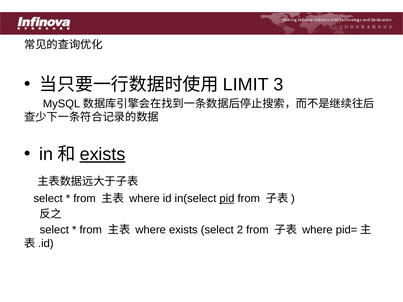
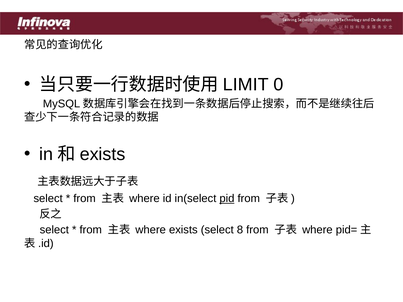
3: 3 -> 0 (278, 85)
exists underline: present -> none (103, 154)
2: 2 -> 8 (240, 230)
